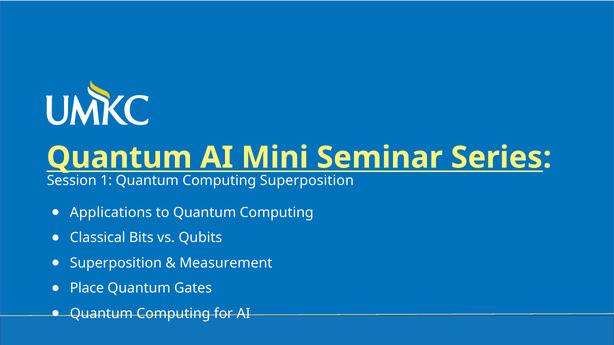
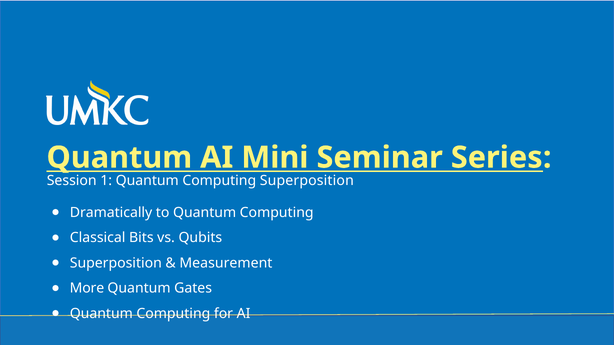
Applications: Applications -> Dramatically (111, 213)
Place: Place -> More (87, 289)
